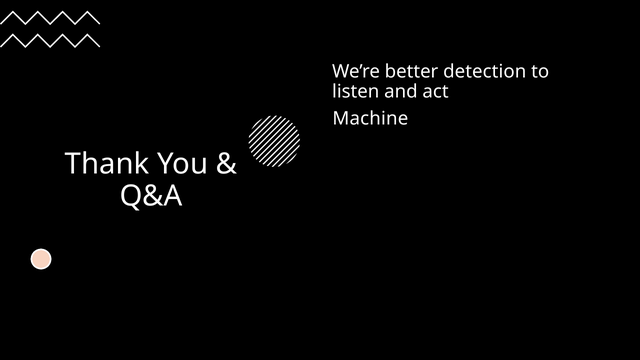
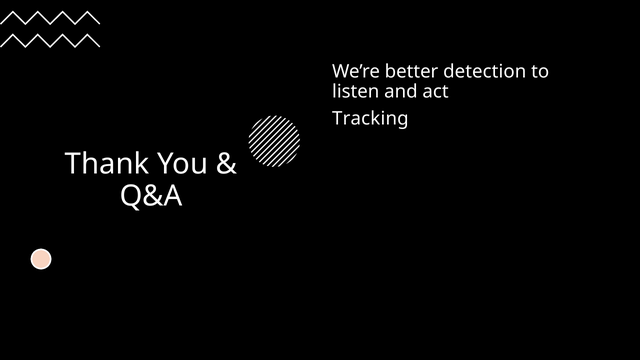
Machine: Machine -> Tracking (370, 119)
